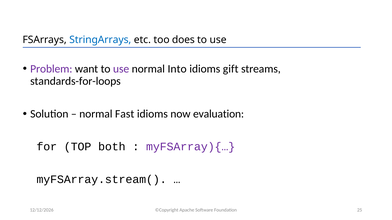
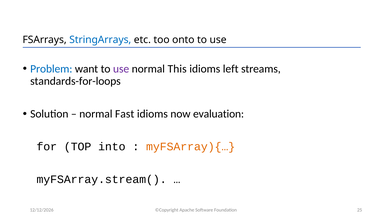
does: does -> onto (183, 40)
Problem colour: purple -> blue (51, 69)
Into: Into -> This (177, 69)
gift: gift -> left (231, 69)
both: both -> into (112, 147)
myFSArray){… colour: purple -> orange (191, 147)
